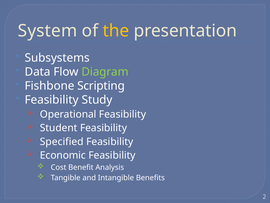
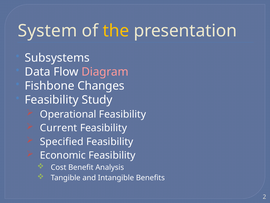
Diagram colour: light green -> pink (105, 72)
Scripting: Scripting -> Changes (101, 86)
Student: Student -> Current (59, 128)
